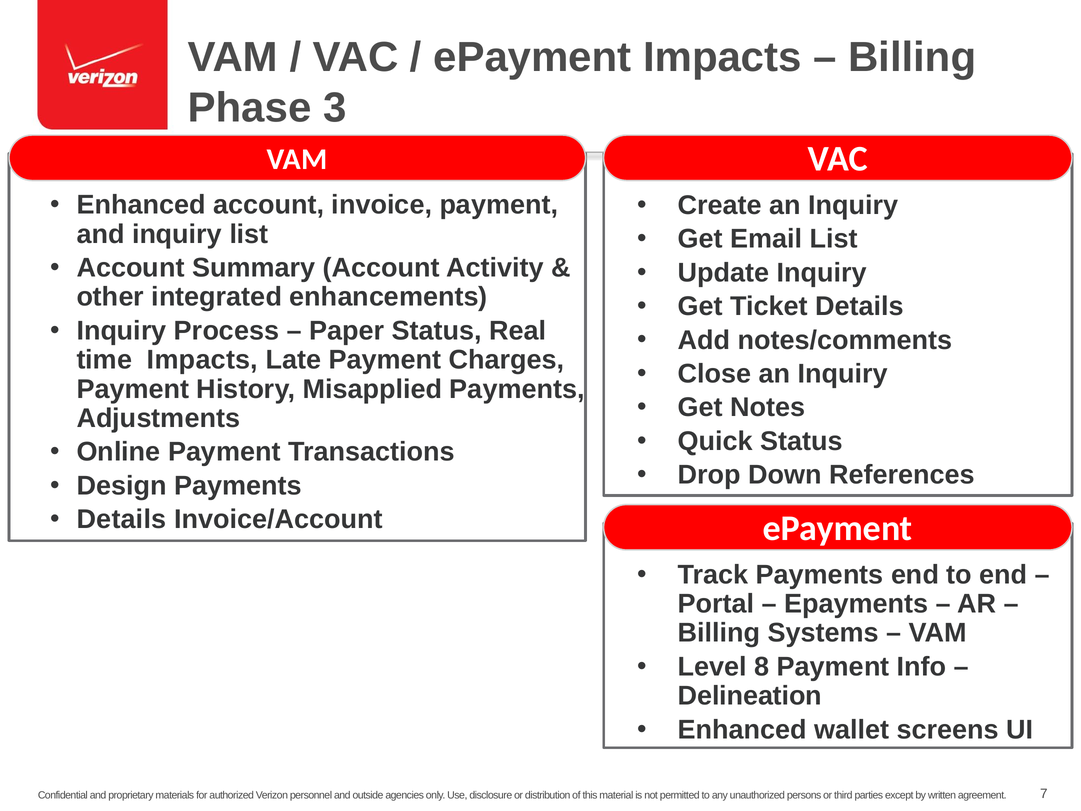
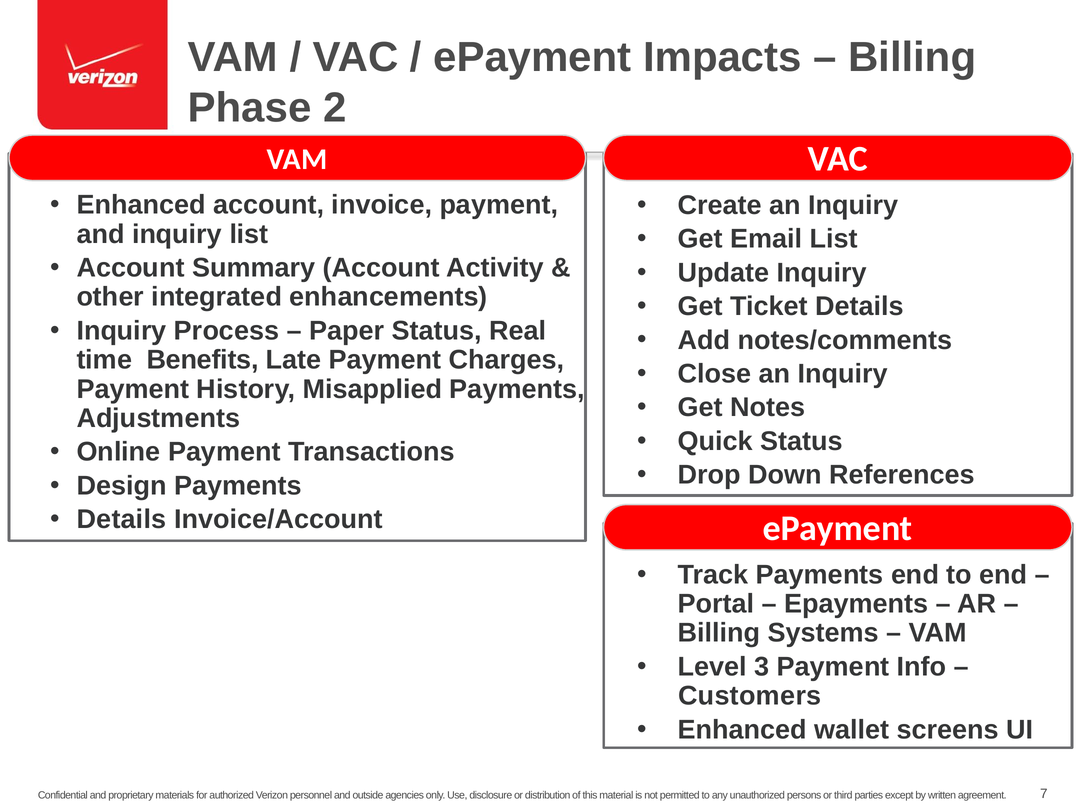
3: 3 -> 2 (335, 108)
time Impacts: Impacts -> Benefits (203, 360)
8: 8 -> 3 (762, 667)
Delineation: Delineation -> Customers (750, 696)
